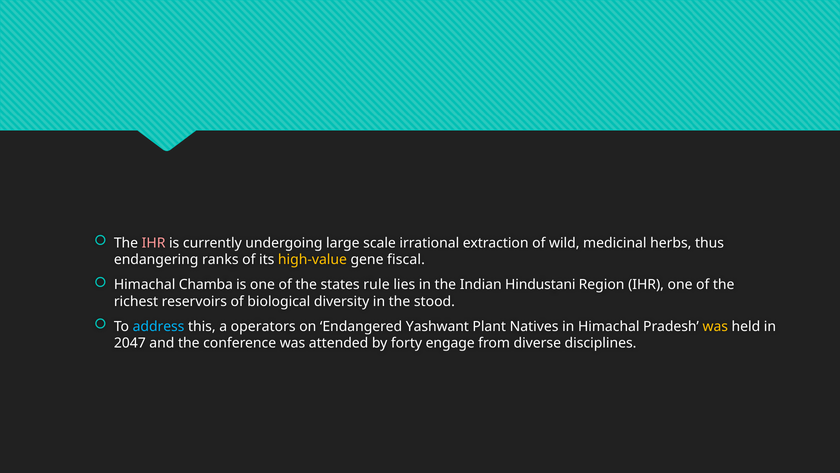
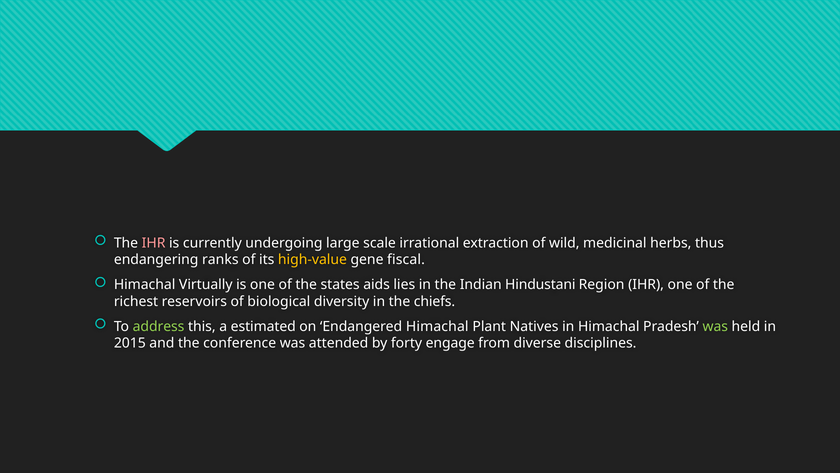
Chamba: Chamba -> Virtually (206, 284)
rule: rule -> aids (377, 284)
stood: stood -> chiefs (434, 301)
address colour: light blue -> light green (159, 326)
operators: operators -> estimated (263, 326)
Endangered Yashwant: Yashwant -> Himachal (437, 326)
was colour: yellow -> light green (715, 326)
2047: 2047 -> 2015 (130, 343)
